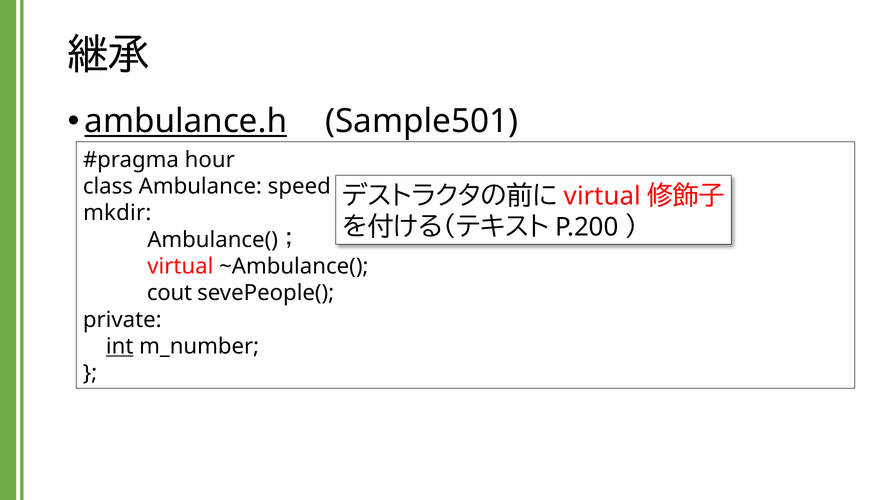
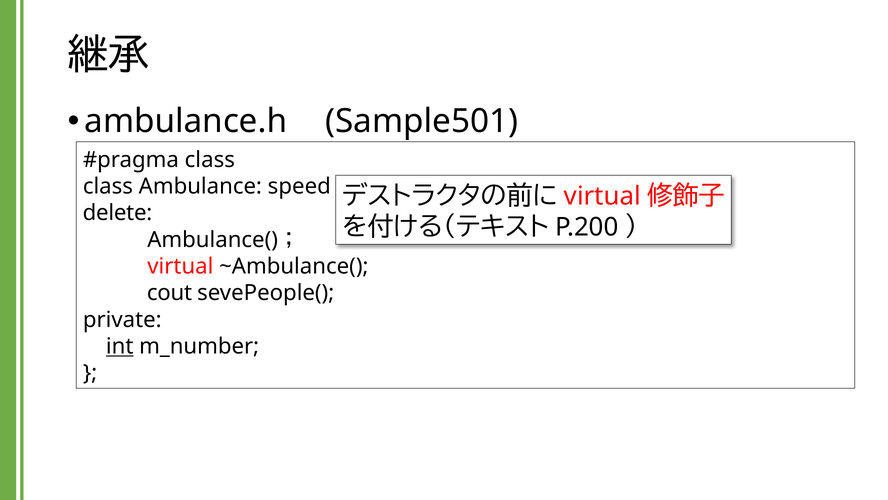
ambulance.h underline: present -> none (186, 121)
hour: hour -> class (210, 160)
mkdir: mkdir -> delete (117, 213)
